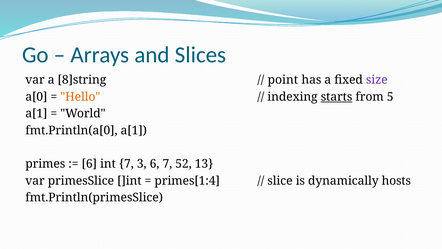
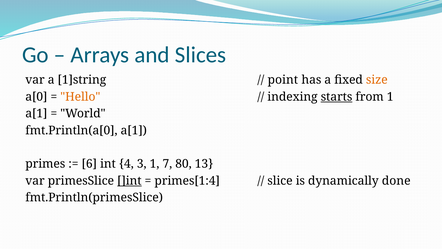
8]string: 8]string -> 1]string (82, 80)
size colour: purple -> orange (377, 80)
from 5: 5 -> 1 (390, 97)
int 7: 7 -> 4 (126, 164)
3 6: 6 -> 1 (155, 164)
52: 52 -> 80 (183, 164)
]int underline: none -> present (129, 181)
hosts: hosts -> done (396, 181)
